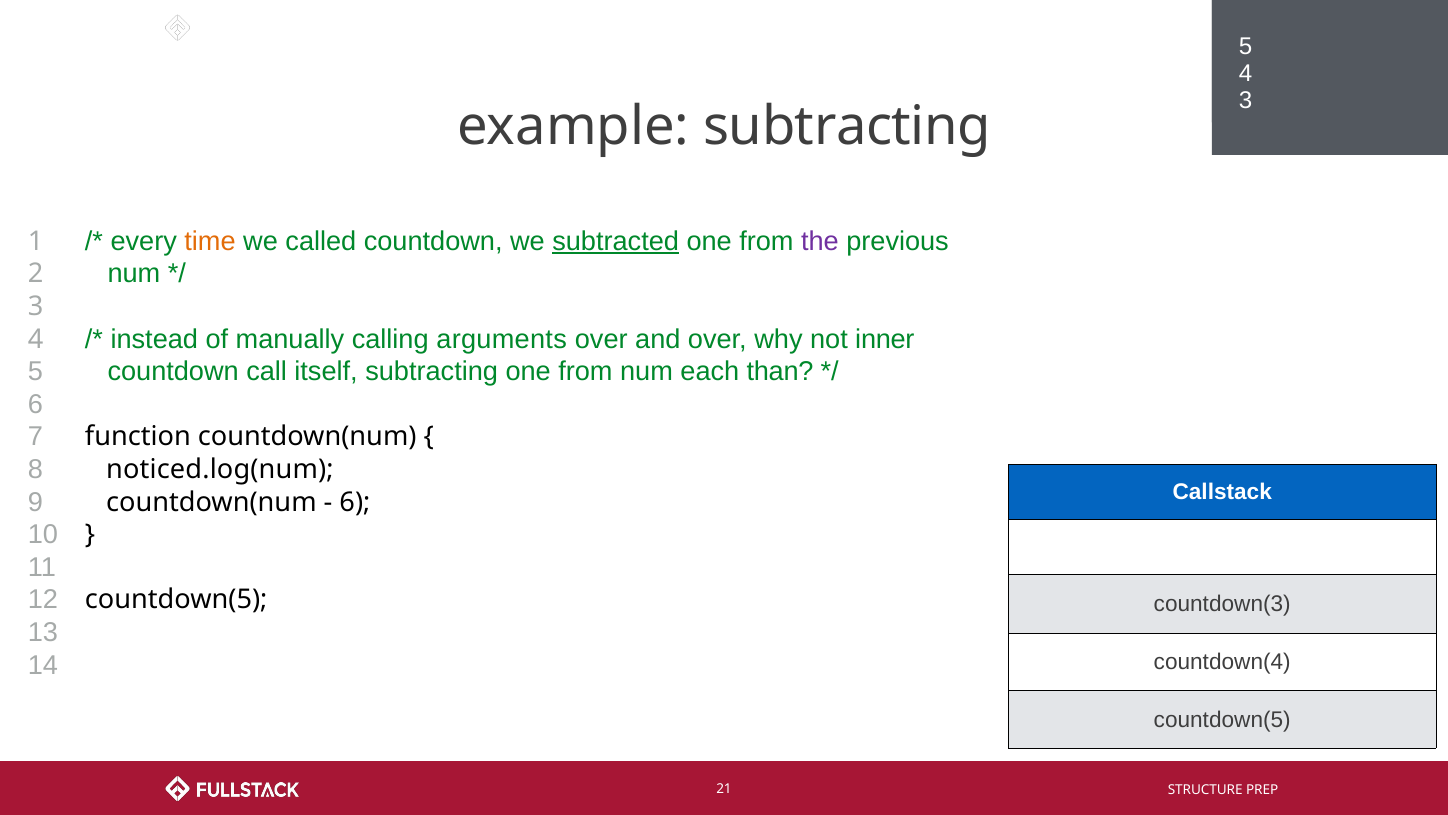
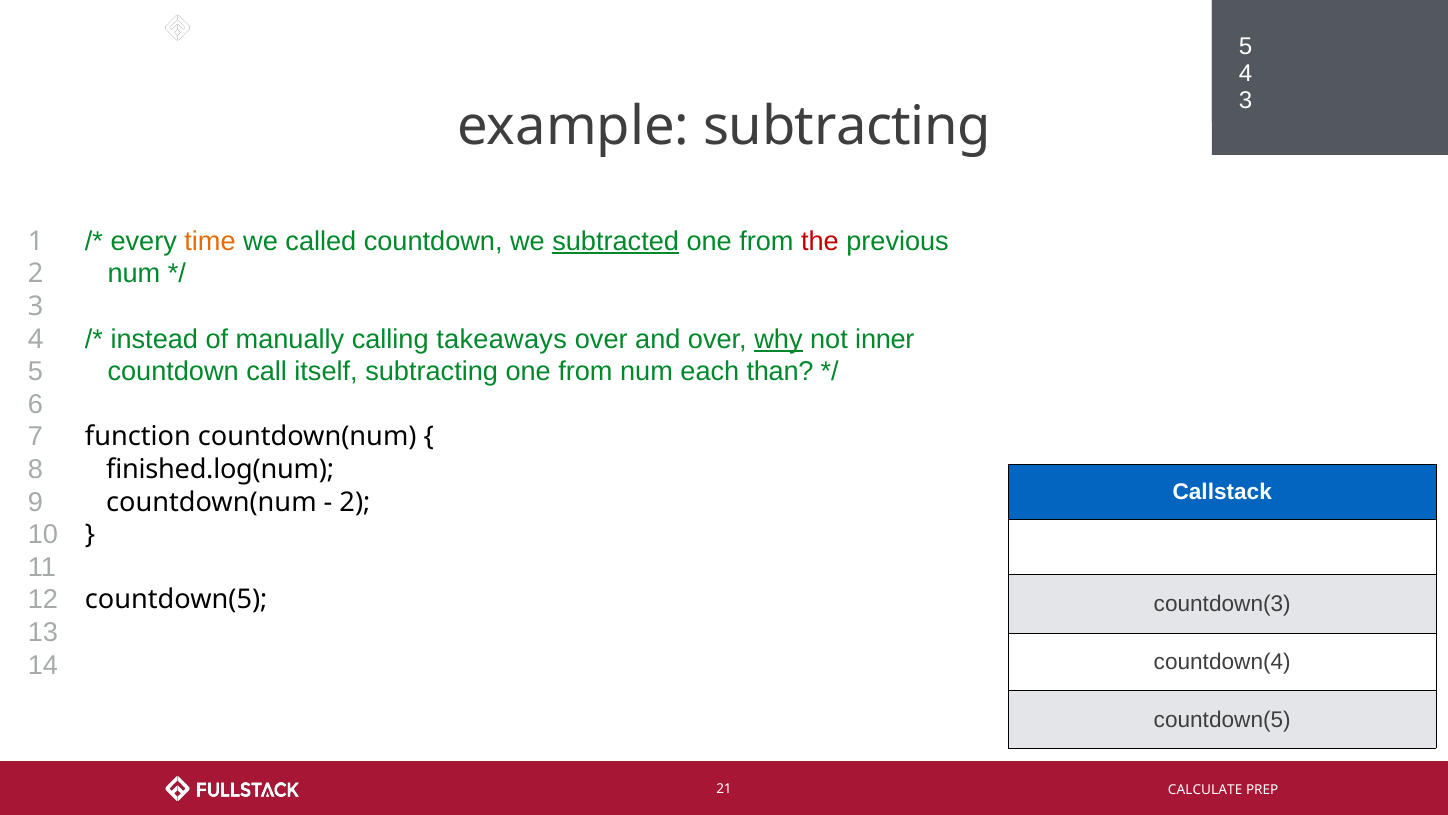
the colour: purple -> red (820, 241)
arguments: arguments -> takeaways (502, 339)
why underline: none -> present (778, 339)
noticed.log(num: noticed.log(num -> finished.log(num (220, 469)
6: 6 -> 2 (355, 502)
STRUCTURE: STRUCTURE -> CALCULATE (1205, 790)
